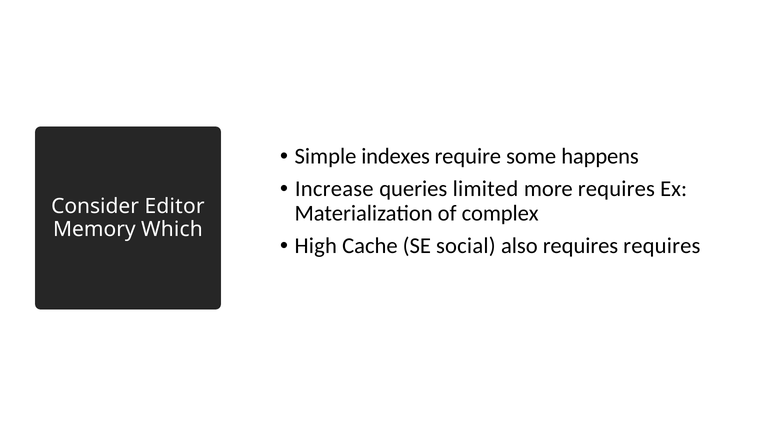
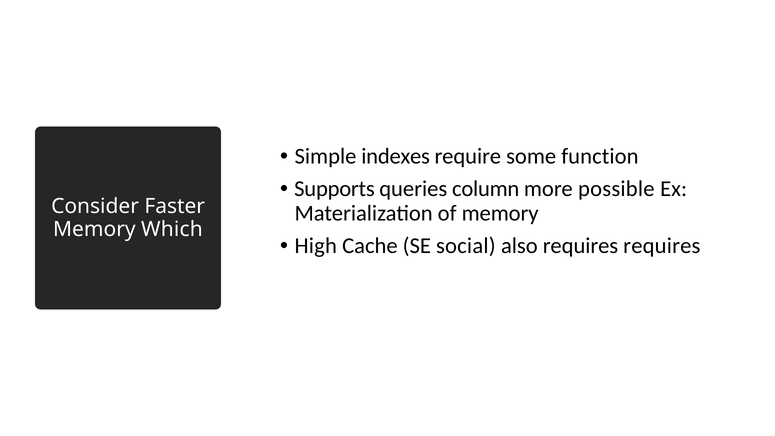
happens: happens -> function (600, 157)
Increase: Increase -> Supports (334, 189)
limited: limited -> column (486, 189)
more requires: requires -> possible (616, 189)
Editor: Editor -> Faster (175, 206)
of complex: complex -> memory (500, 213)
